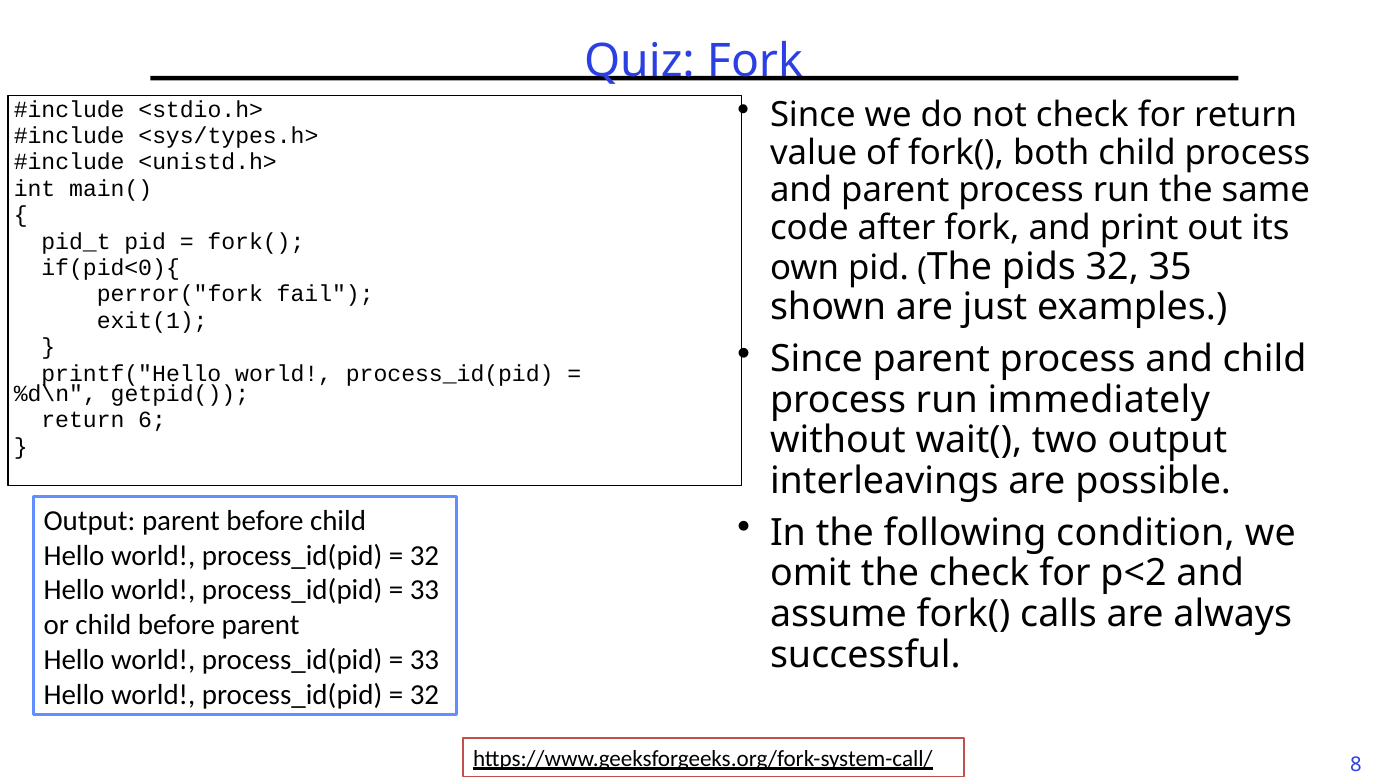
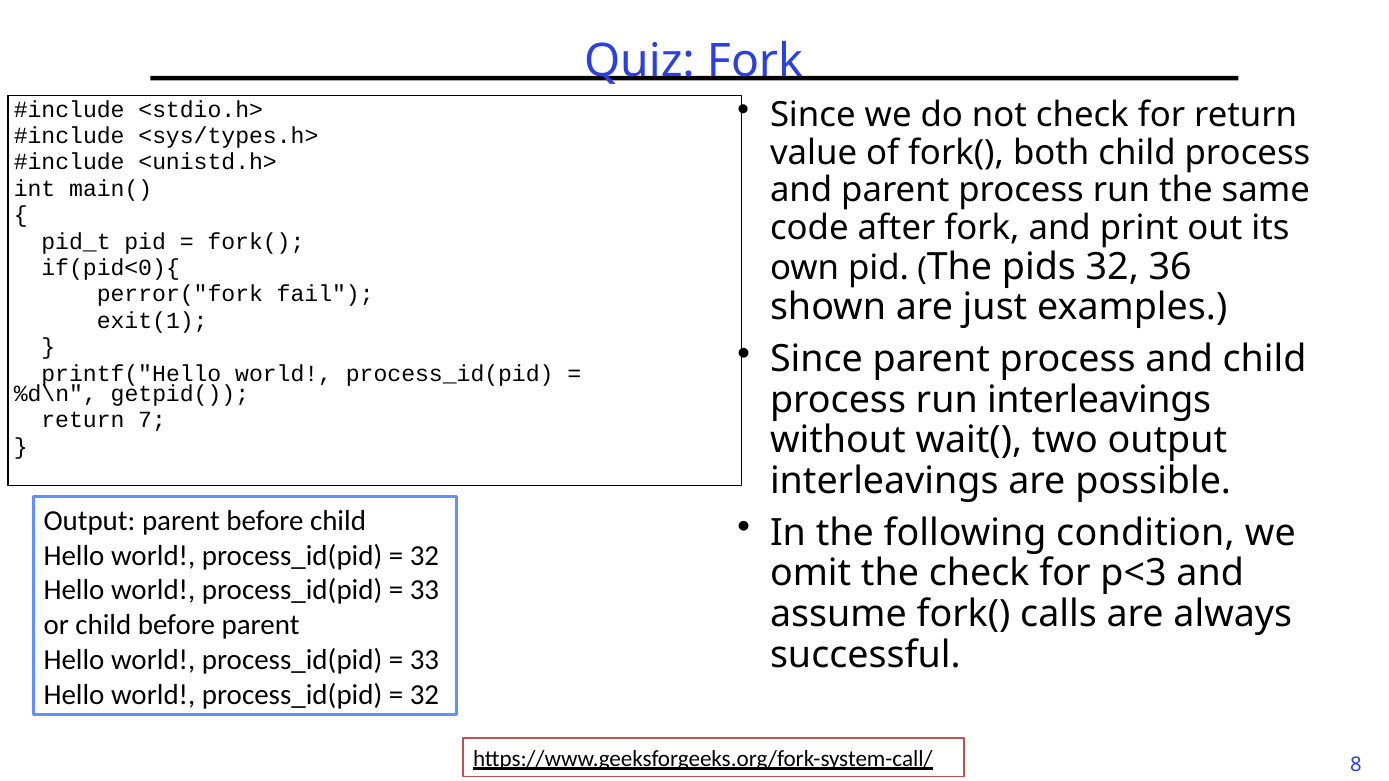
35: 35 -> 36 (1170, 267)
run immediately: immediately -> interleavings (1099, 400)
6: 6 -> 7 (152, 420)
p<2: p<2 -> p<3 (1134, 574)
